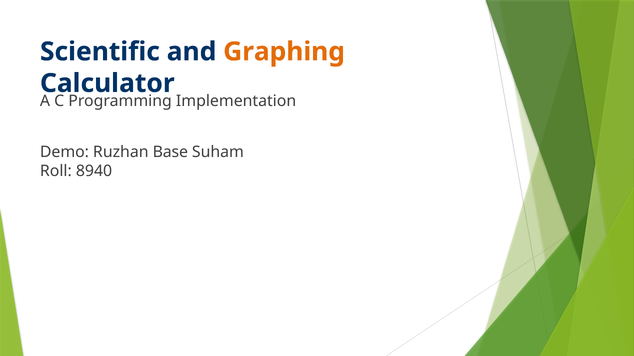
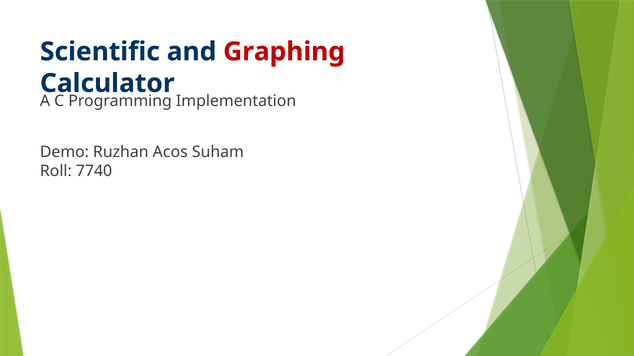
Graphing colour: orange -> red (284, 52)
Base: Base -> Acos (170, 153)
8940: 8940 -> 7740 (94, 172)
